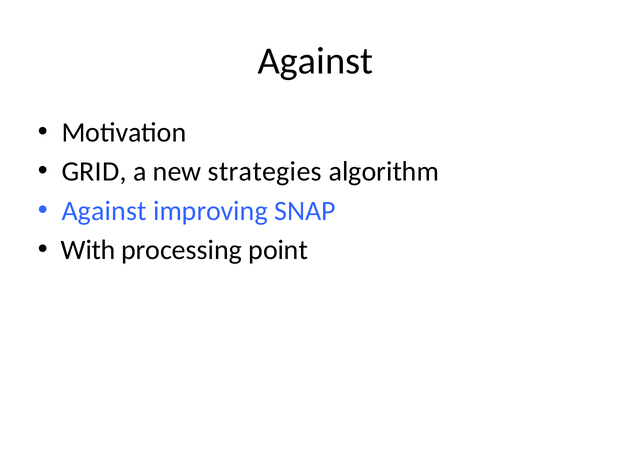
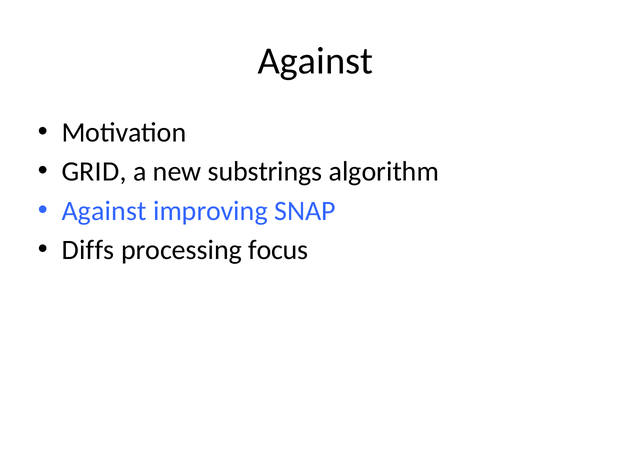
strategies: strategies -> substrings (265, 172)
With: With -> Diffs (88, 250)
point: point -> focus (278, 250)
